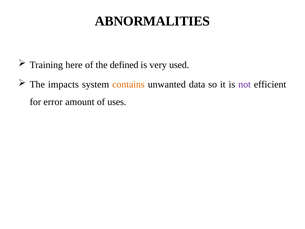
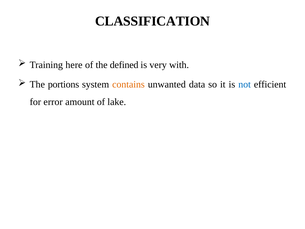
ABNORMALITIES: ABNORMALITIES -> CLASSIFICATION (153, 21)
used: used -> with (179, 65)
impacts: impacts -> portions (64, 84)
not colour: purple -> blue (245, 84)
uses: uses -> lake (117, 102)
